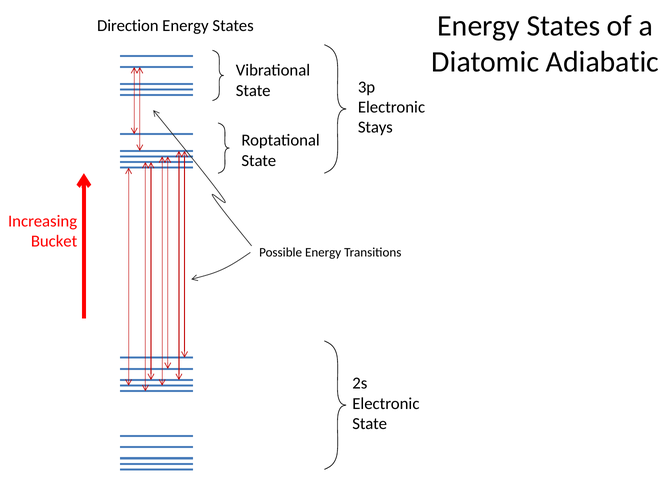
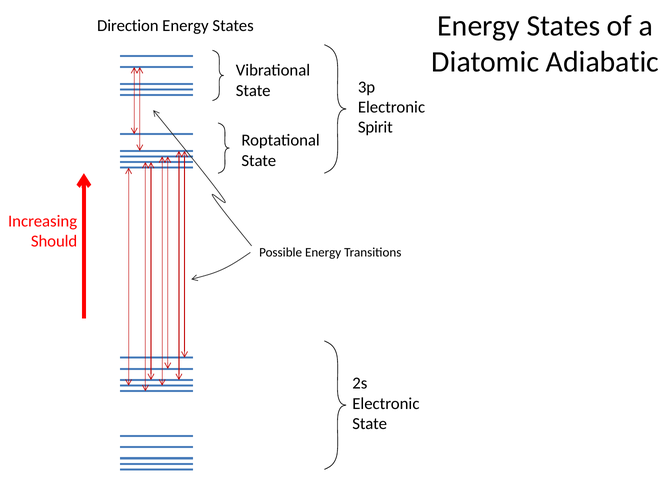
Stays: Stays -> Spirit (375, 127)
Bucket: Bucket -> Should (54, 242)
